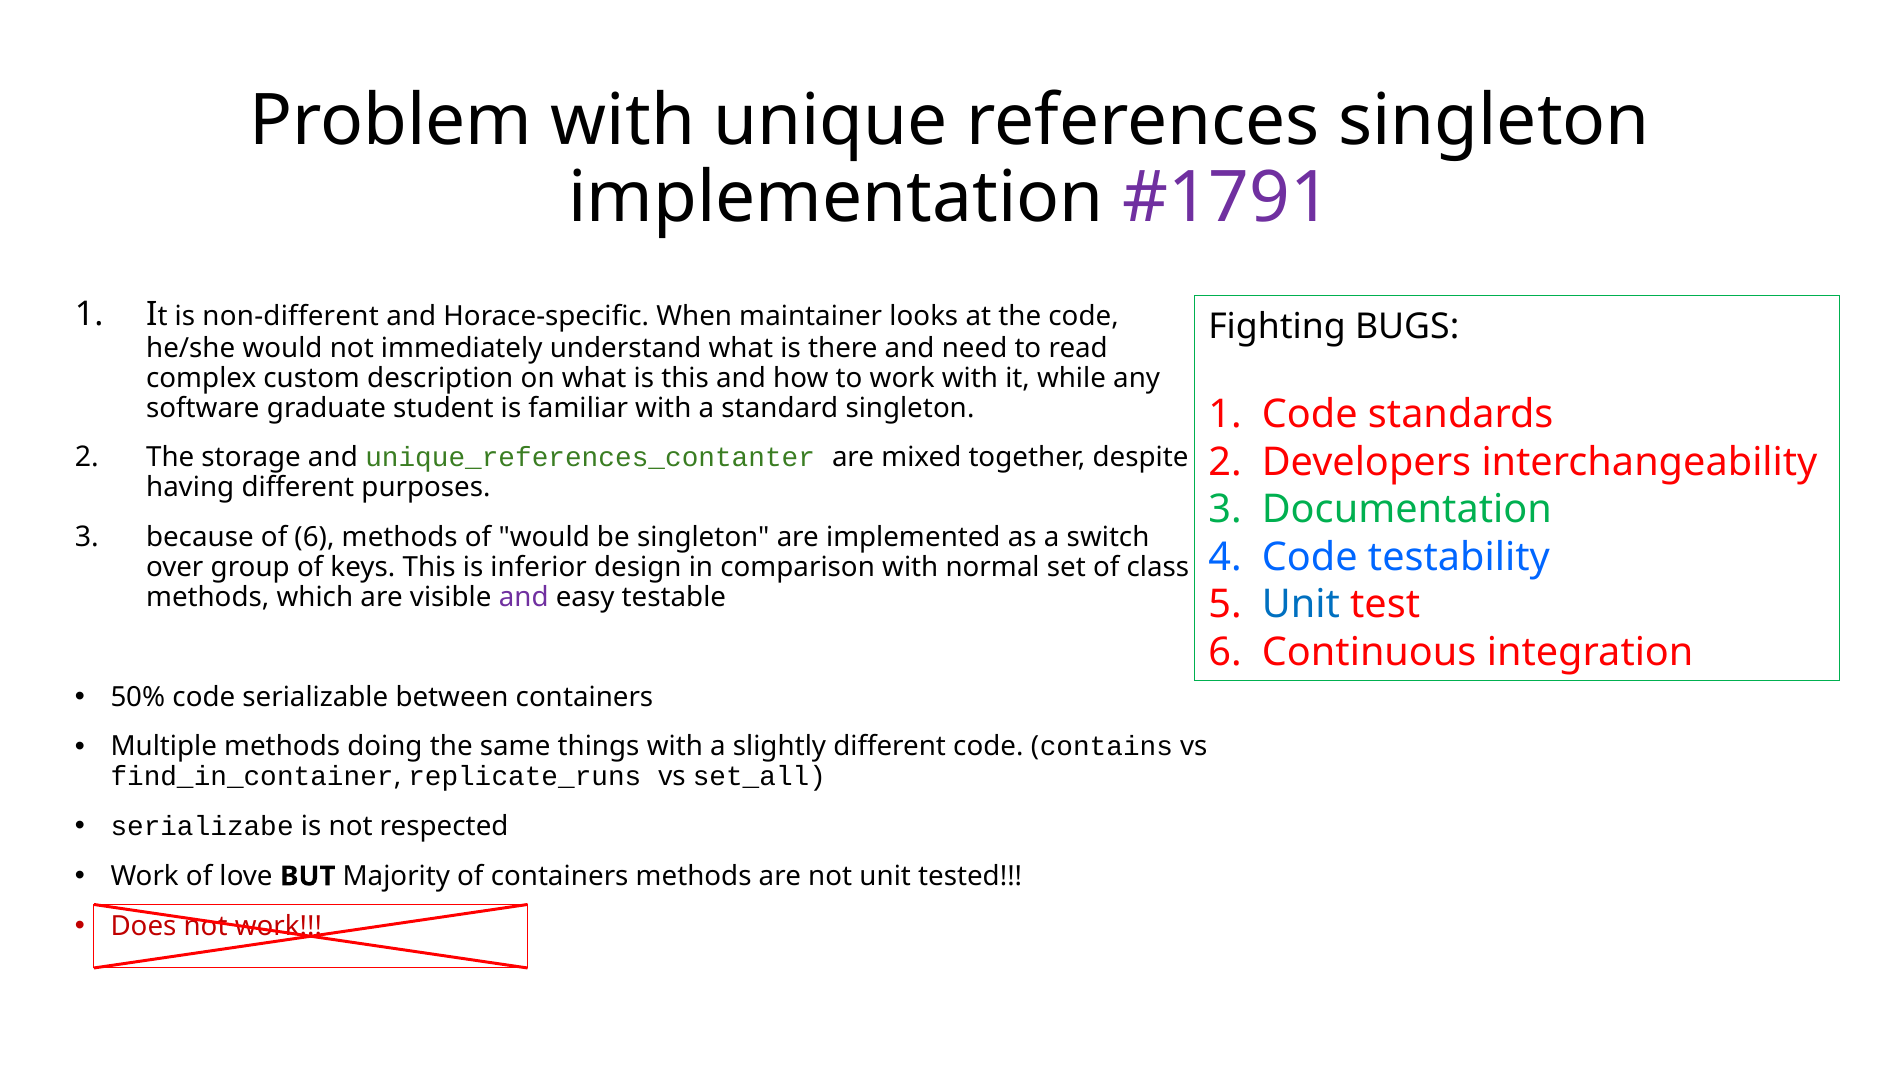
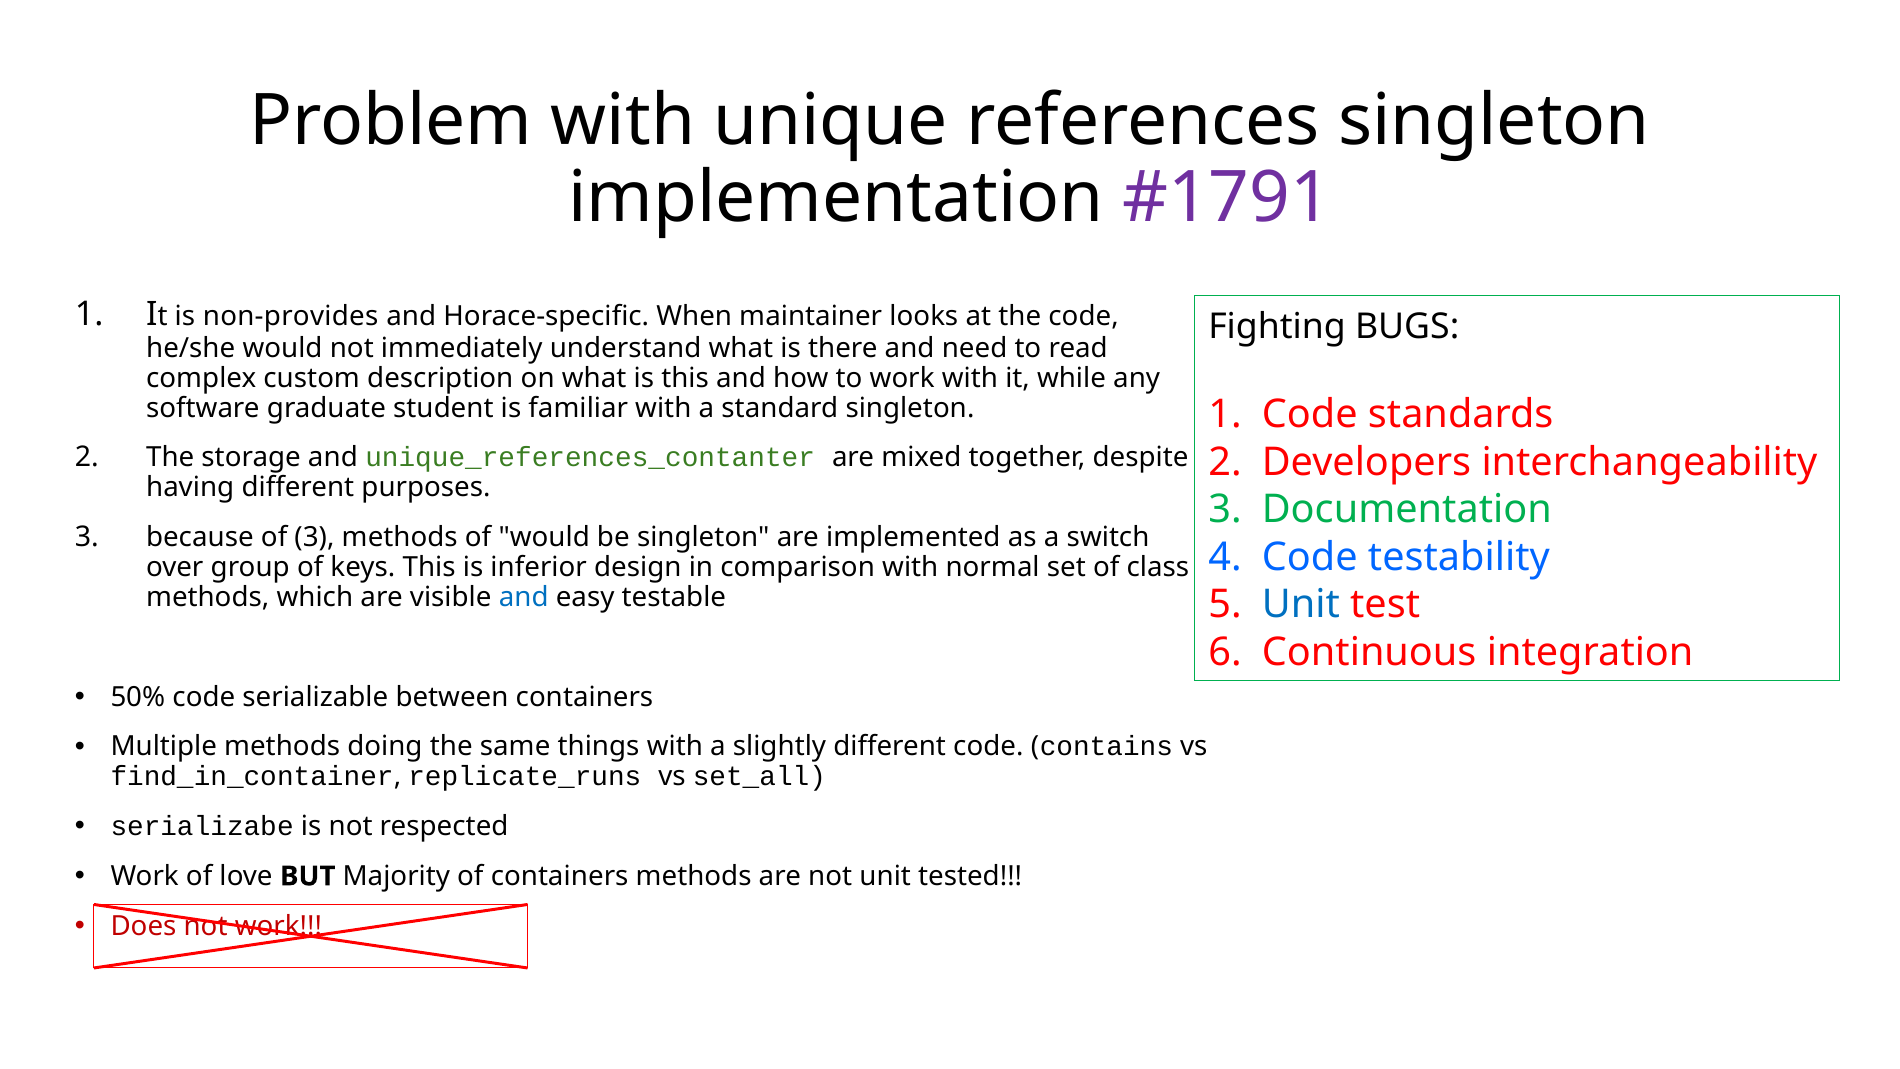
non-different: non-different -> non-provides (291, 317)
of 6: 6 -> 3 (314, 537)
and colour: purple -> blue (524, 597)
